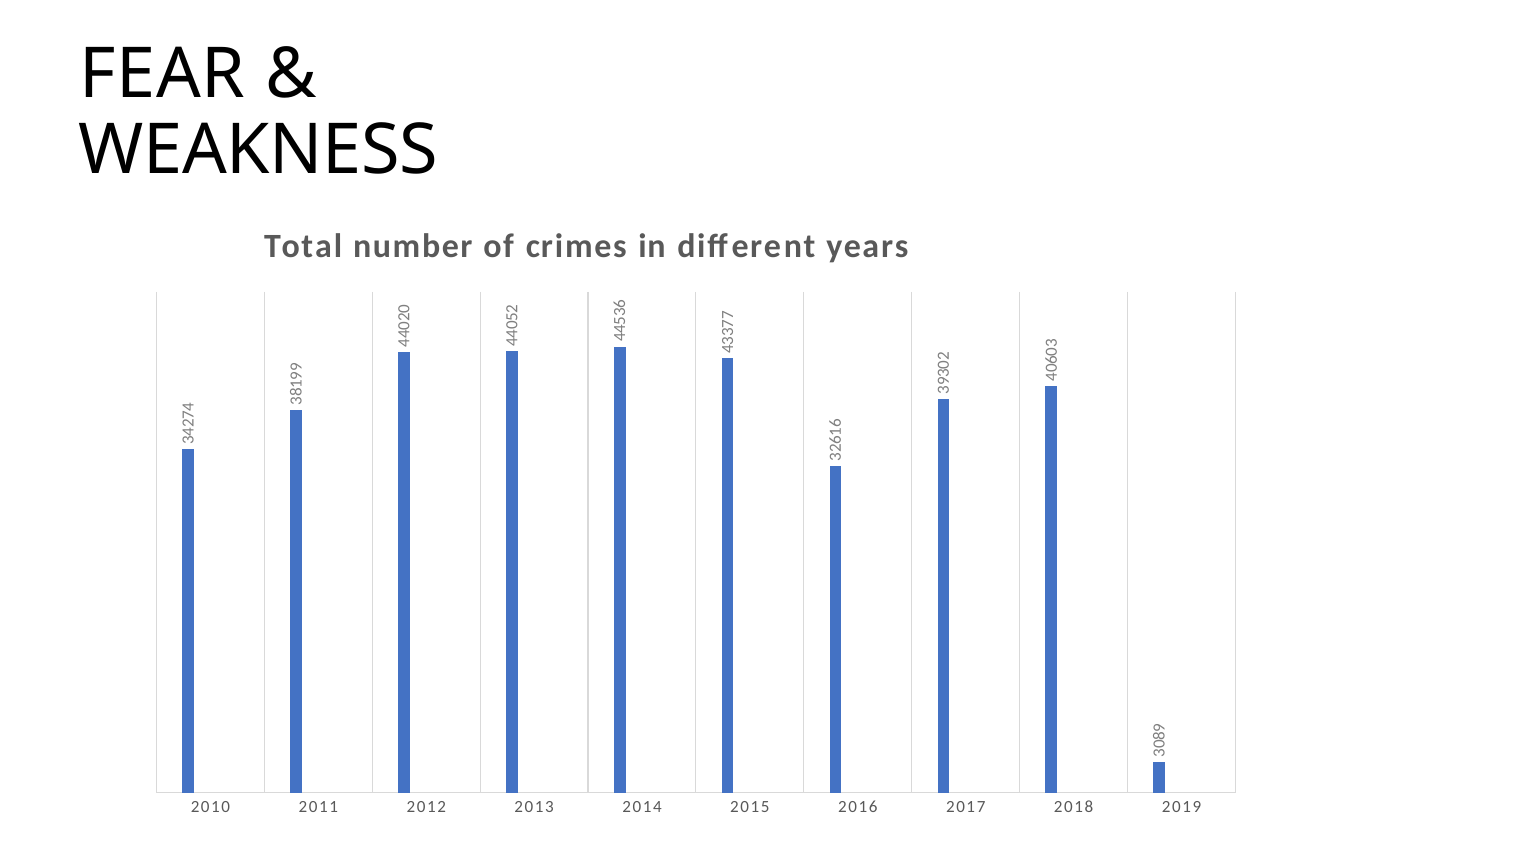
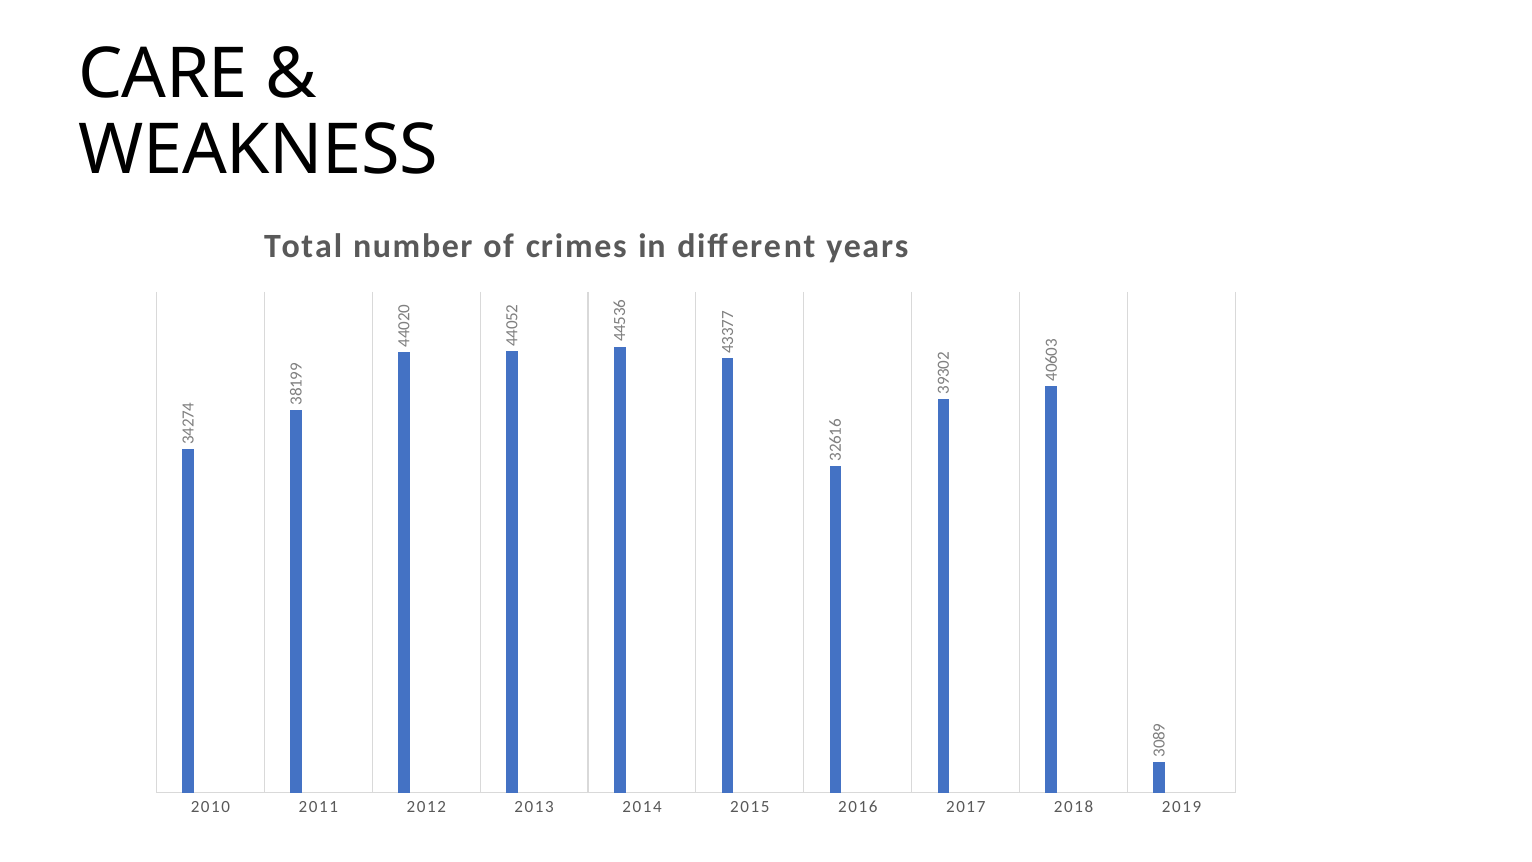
FEAR: FEAR -> CARE (163, 75)
